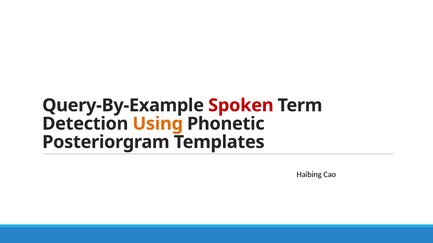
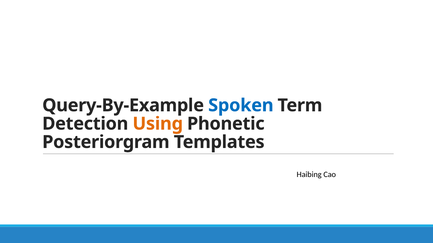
Spoken colour: red -> blue (241, 106)
